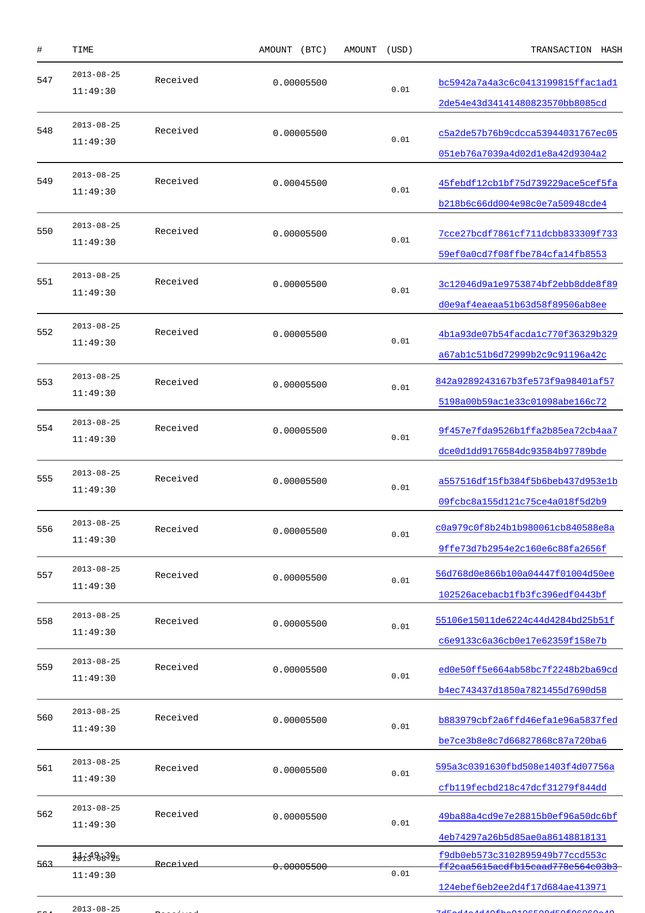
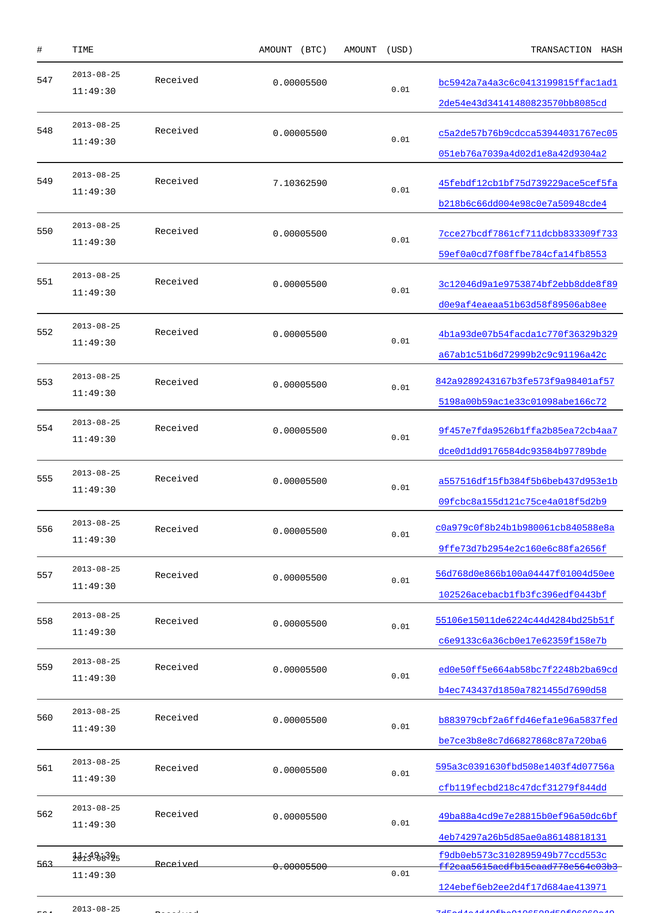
0.00045500: 0.00045500 -> 7.10362590 (300, 183)
